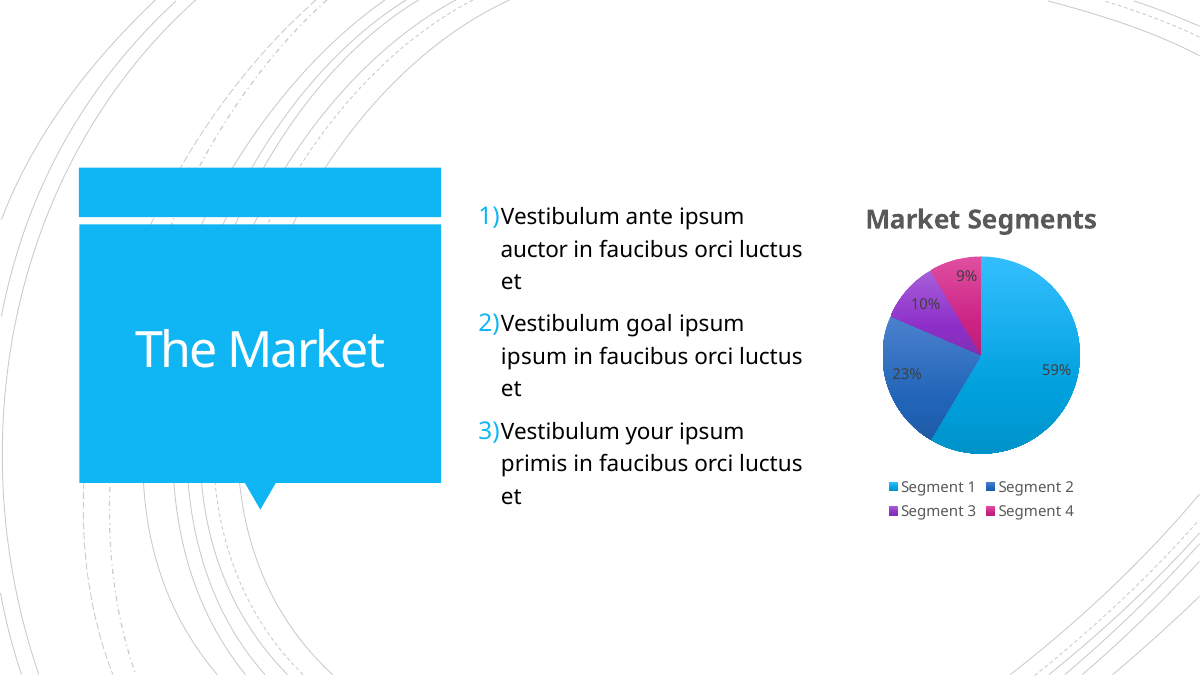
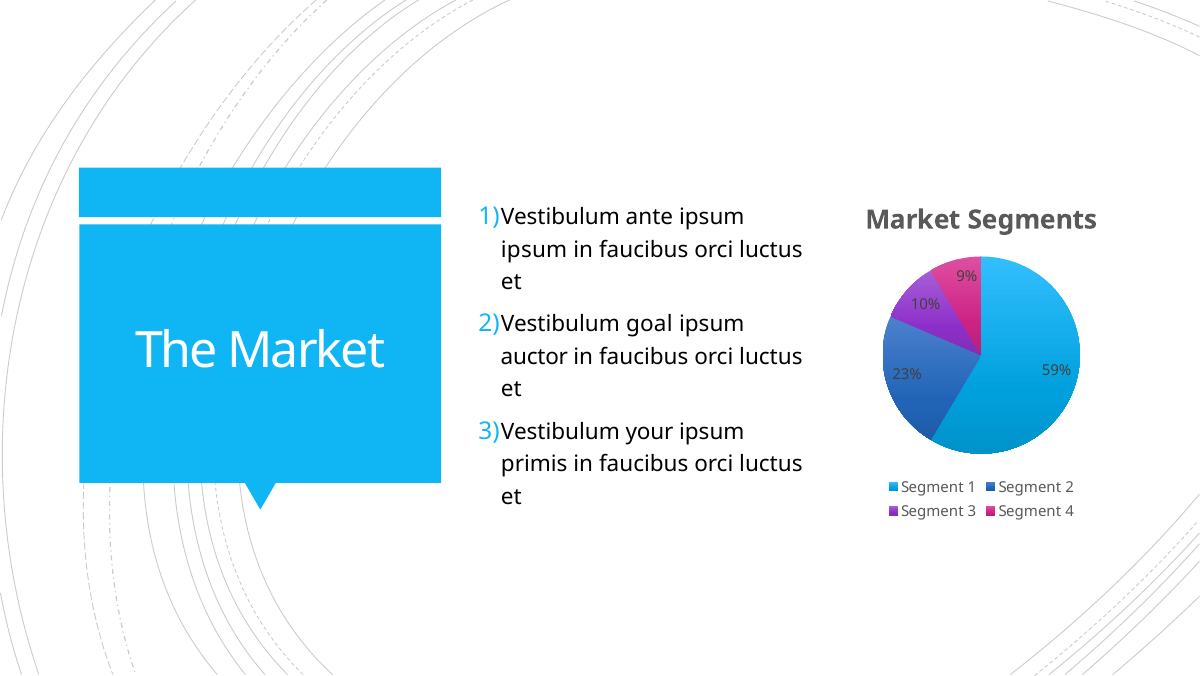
auctor: auctor -> ipsum (534, 250)
ipsum: ipsum -> auctor (534, 357)
